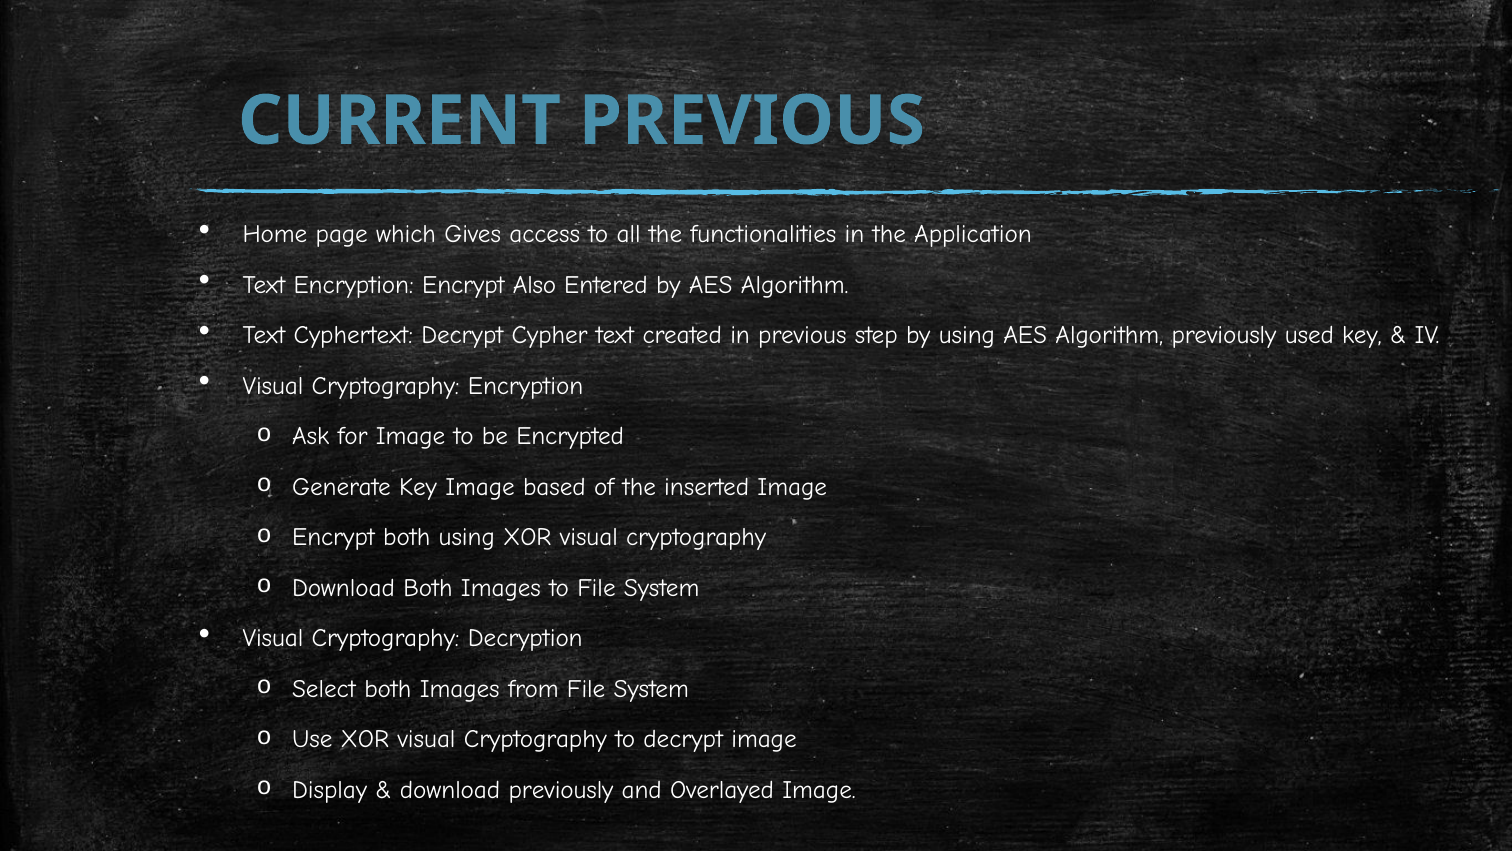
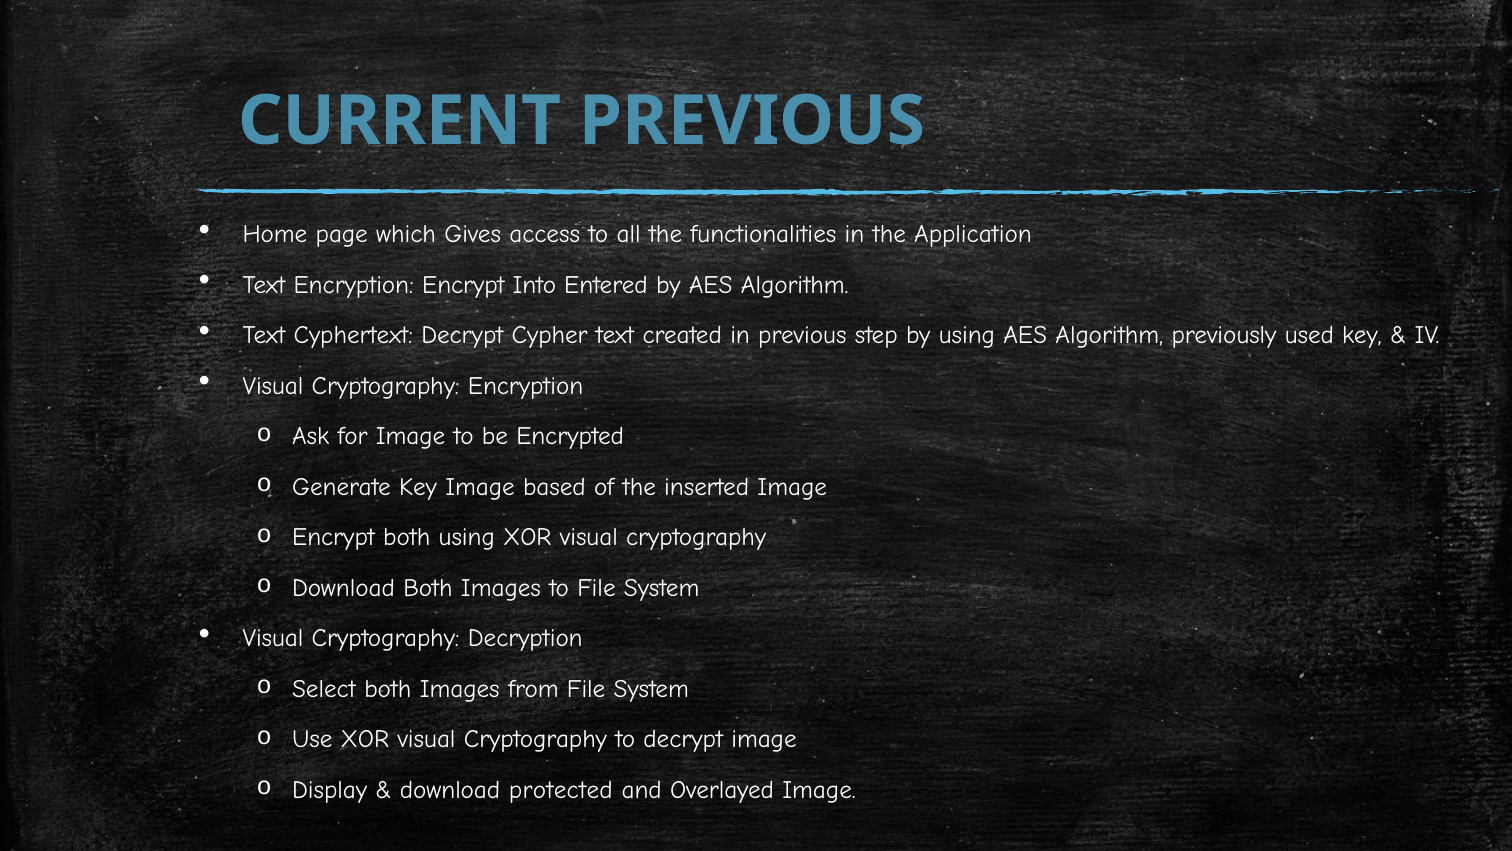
Also: Also -> Into (535, 285)
download previously: previously -> protected (561, 790)
